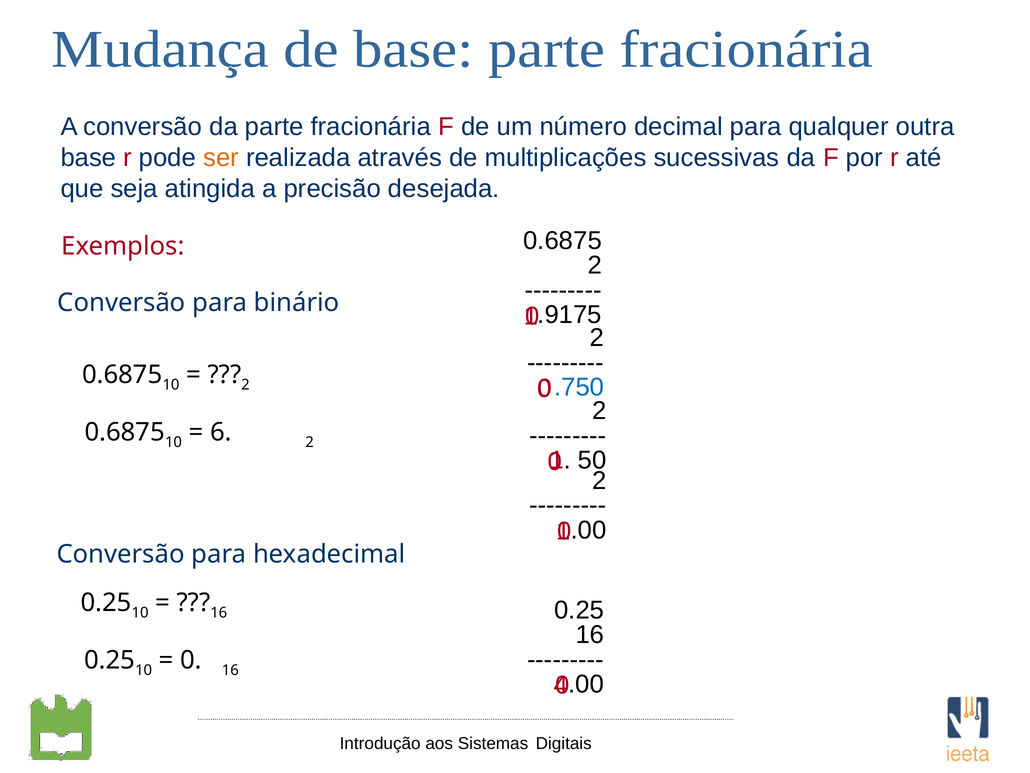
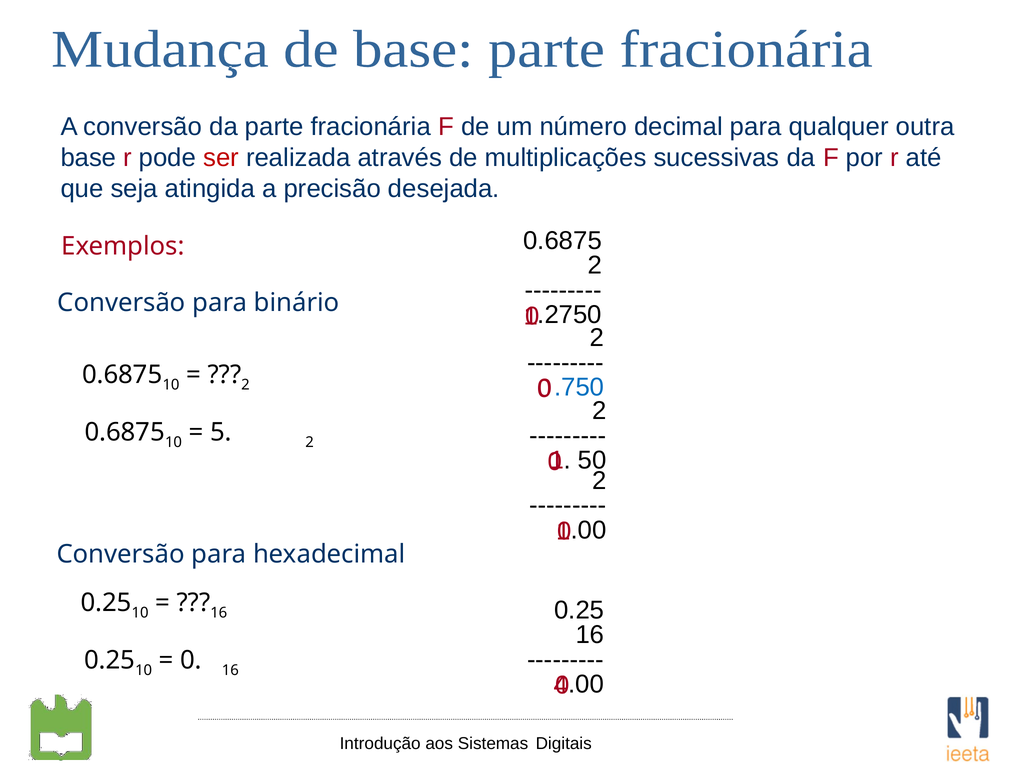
ser colour: orange -> red (221, 158)
.9175: .9175 -> .2750 (570, 315)
6: 6 -> 5 (221, 432)
